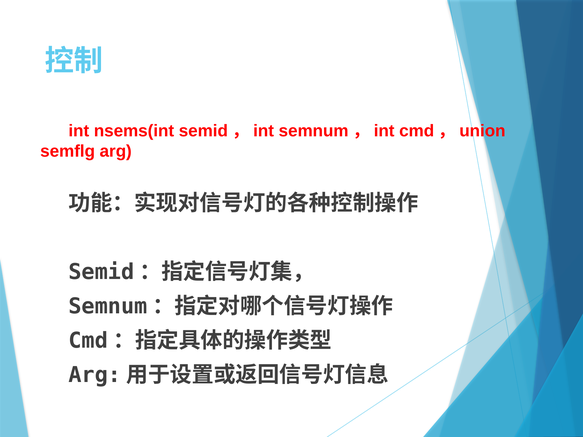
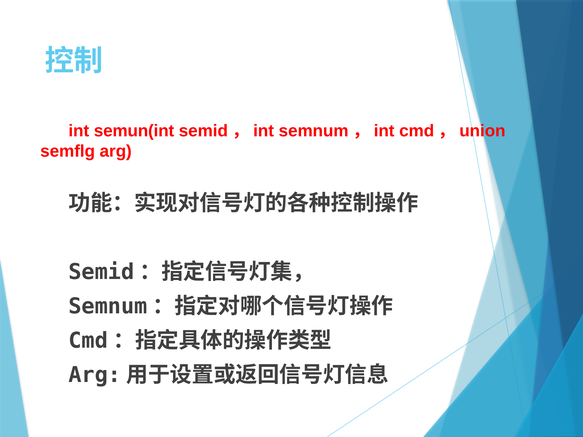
nsems(int: nsems(int -> semun(int (134, 131)
